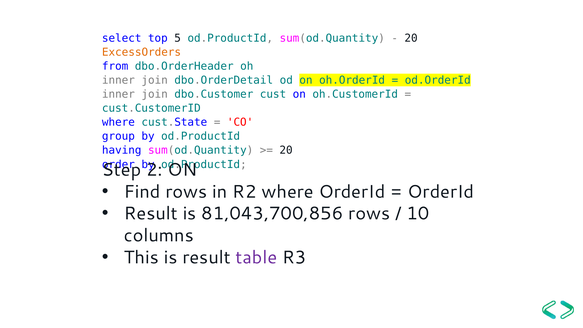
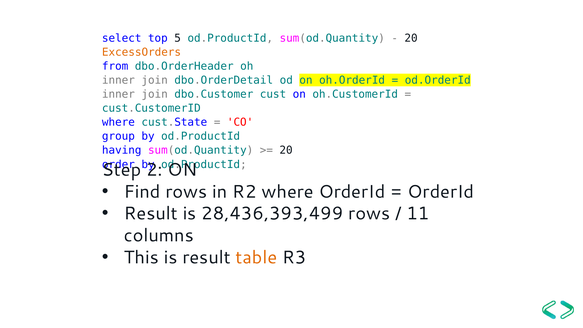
81,043,700,856: 81,043,700,856 -> 28,436,393,499 (272, 214)
10: 10 -> 11 (418, 214)
table colour: purple -> orange (256, 257)
